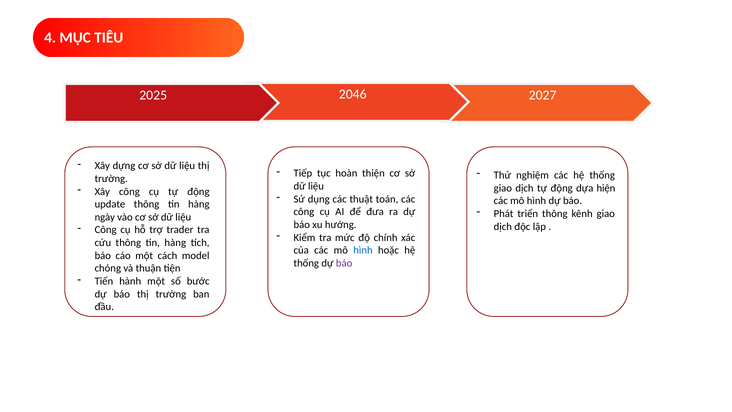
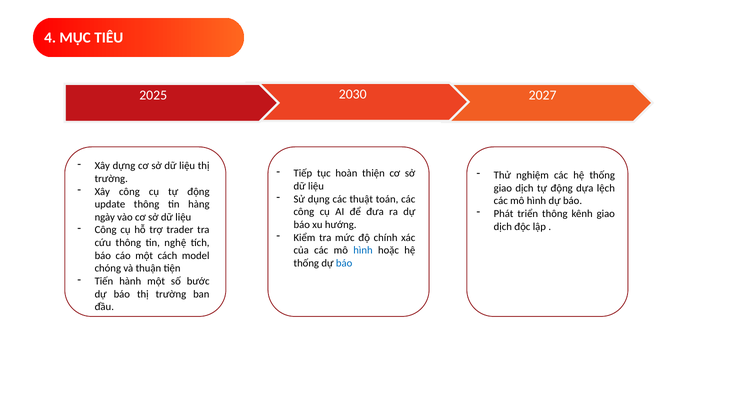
2046: 2046 -> 2030 (353, 94)
hiện: hiện -> lệch (606, 188)
cứu thông tin hàng: hàng -> nghệ (175, 243)
báo colour: purple -> blue (344, 263)
